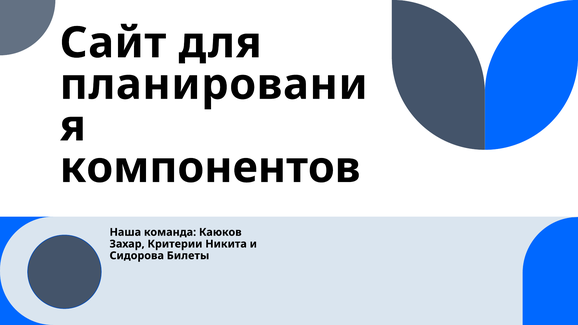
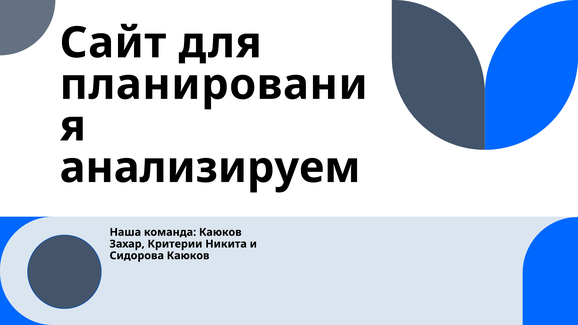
компонентов: компонентов -> анализируем (210, 168)
Сидорова Билеты: Билеты -> Каюков (188, 256)
